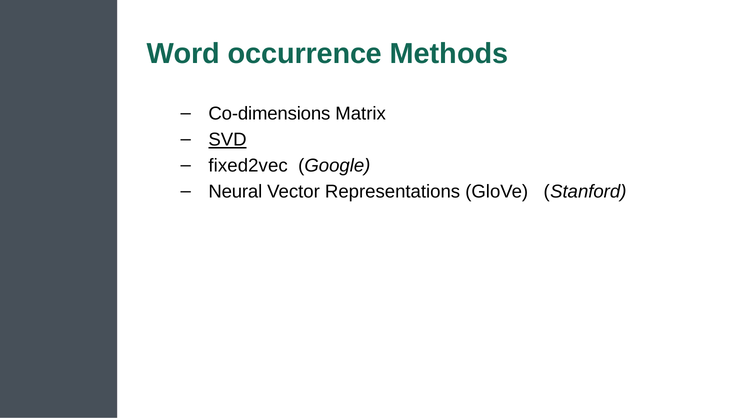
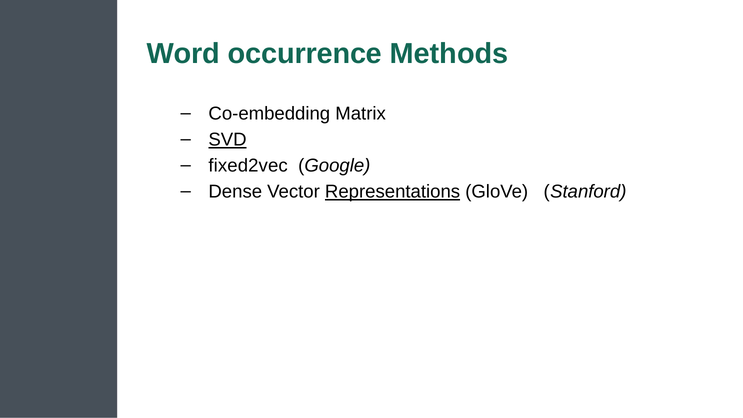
Co-dimensions: Co-dimensions -> Co-embedding (269, 114)
Neural: Neural -> Dense (235, 192)
Representations underline: none -> present (393, 192)
